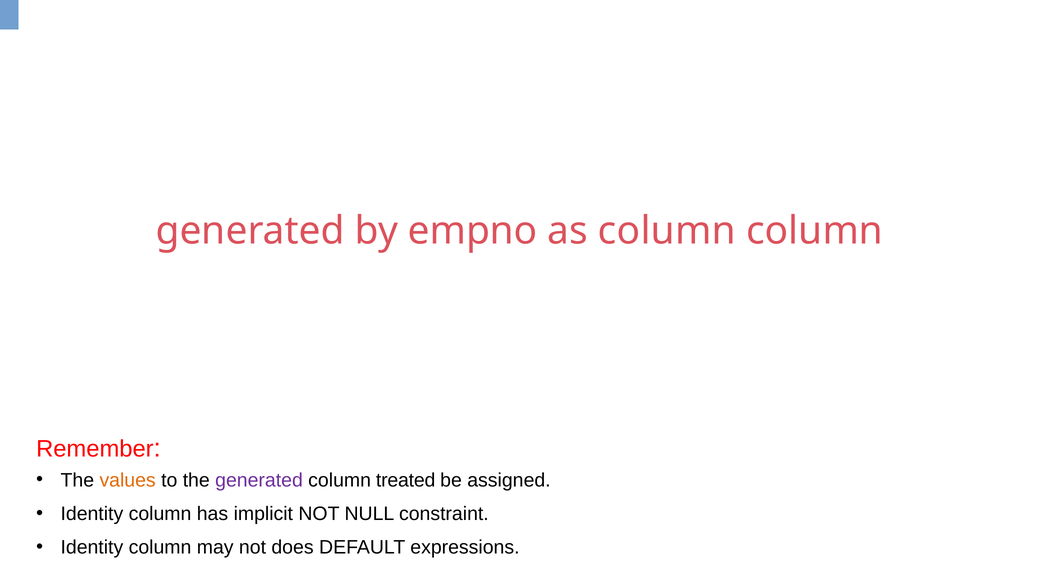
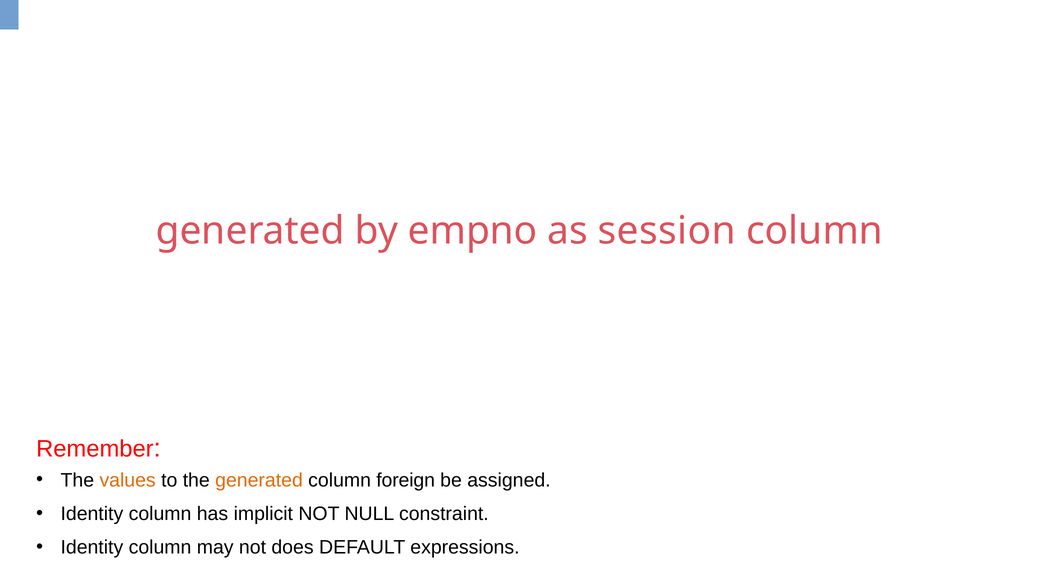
as column: column -> session (667, 231)
generated colour: purple -> orange (259, 480)
treated: treated -> foreign (406, 480)
